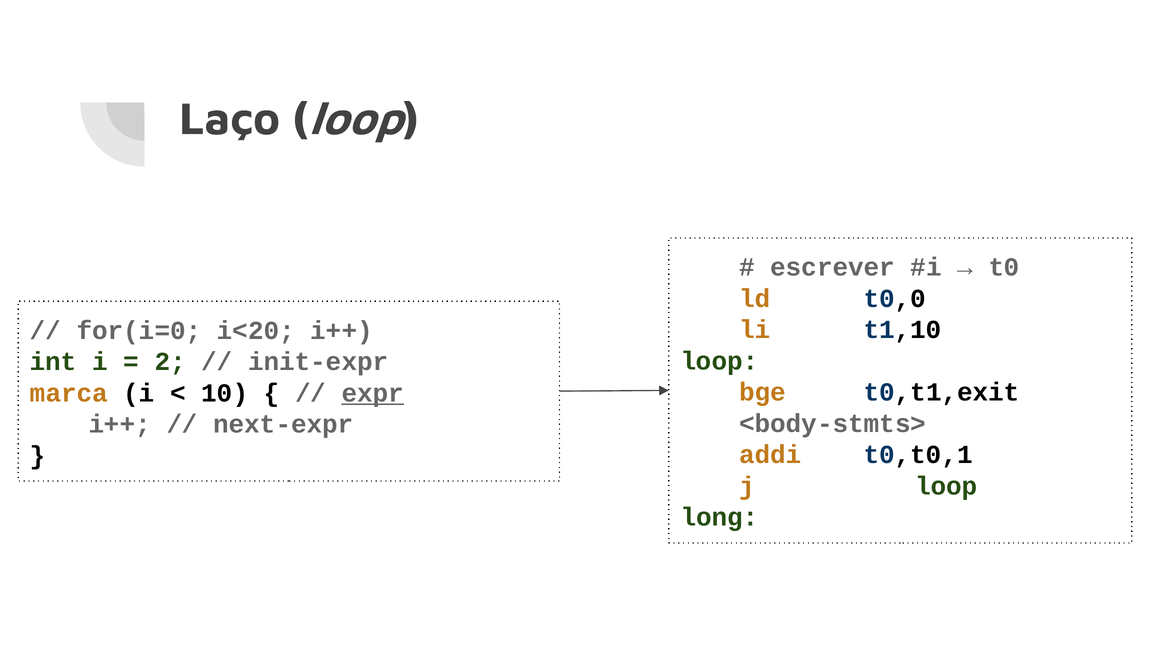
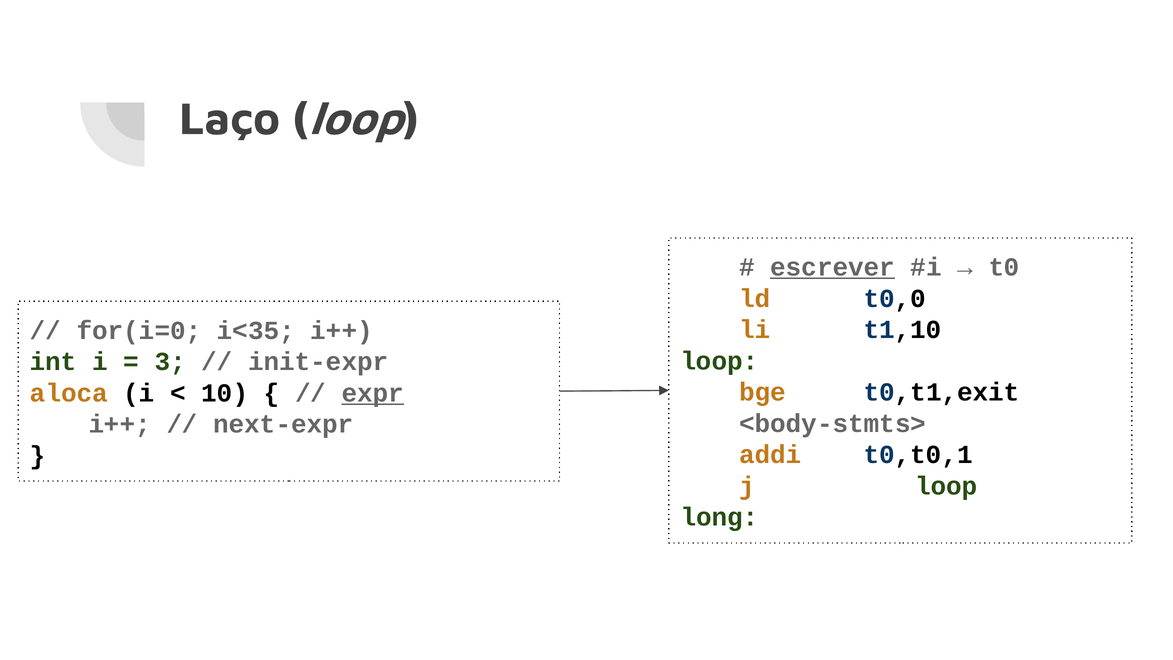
escrever underline: none -> present (833, 267)
i<20: i<20 -> i<35 (256, 330)
2: 2 -> 3 (170, 362)
marca: marca -> aloca (69, 393)
